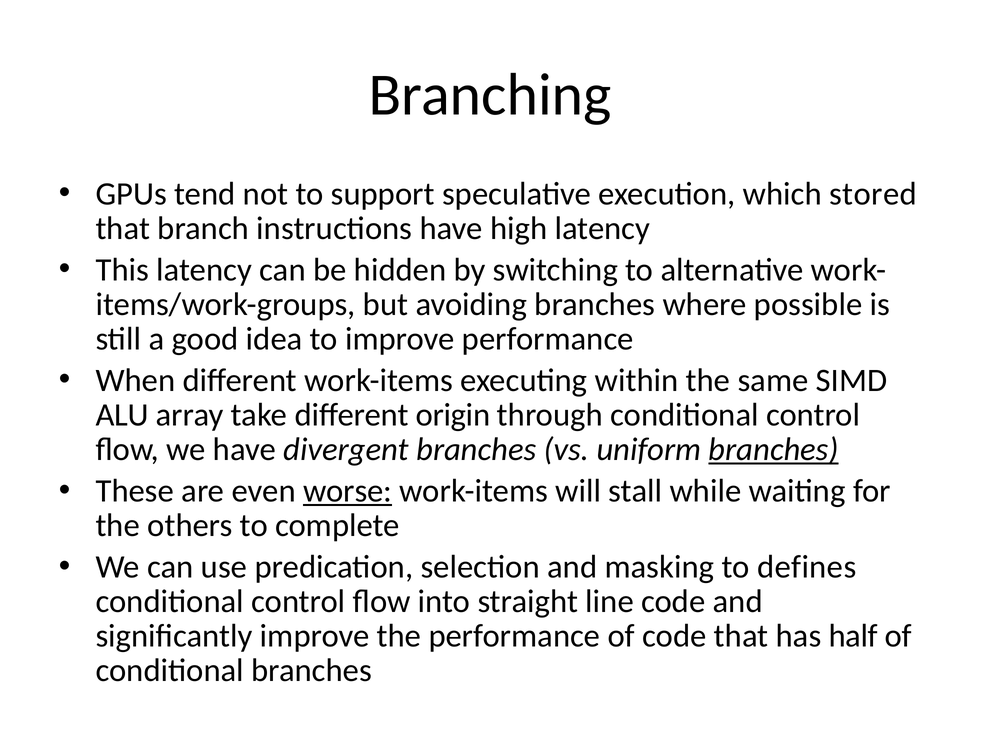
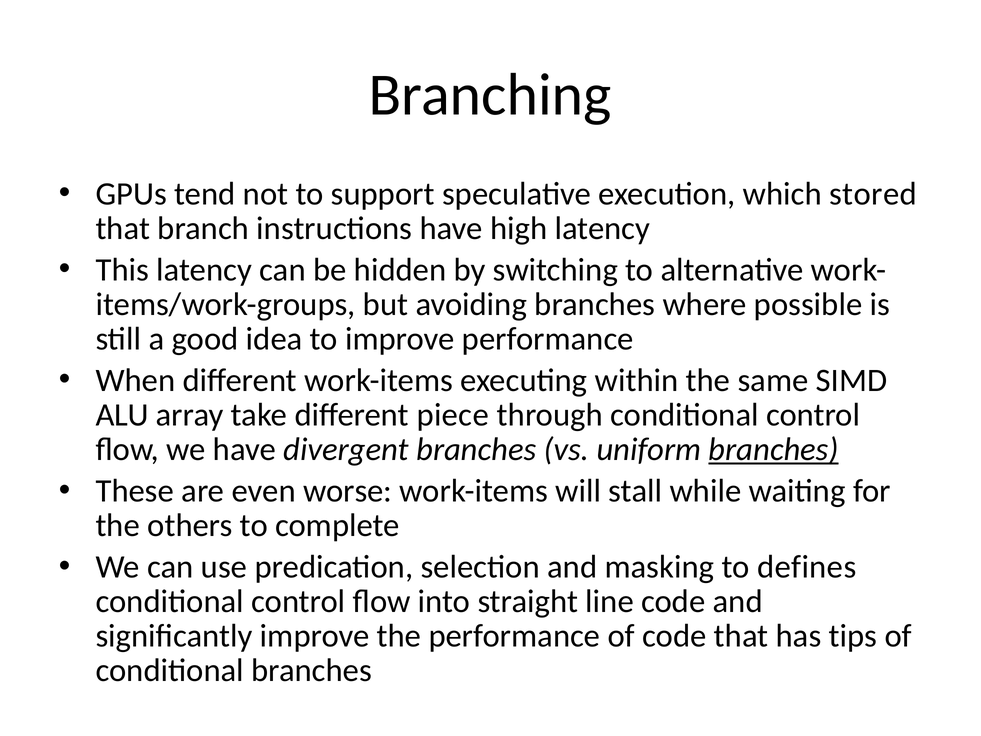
origin: origin -> piece (453, 415)
worse underline: present -> none (348, 491)
half: half -> tips (853, 636)
